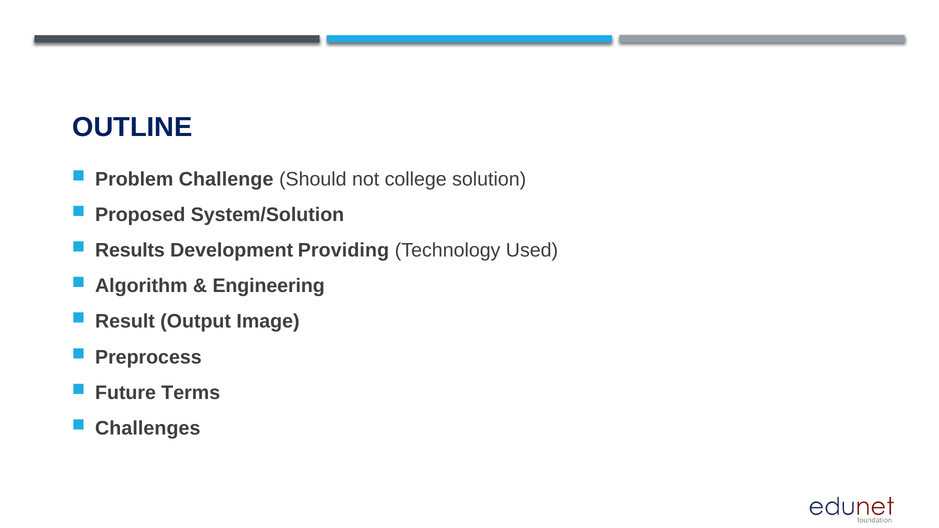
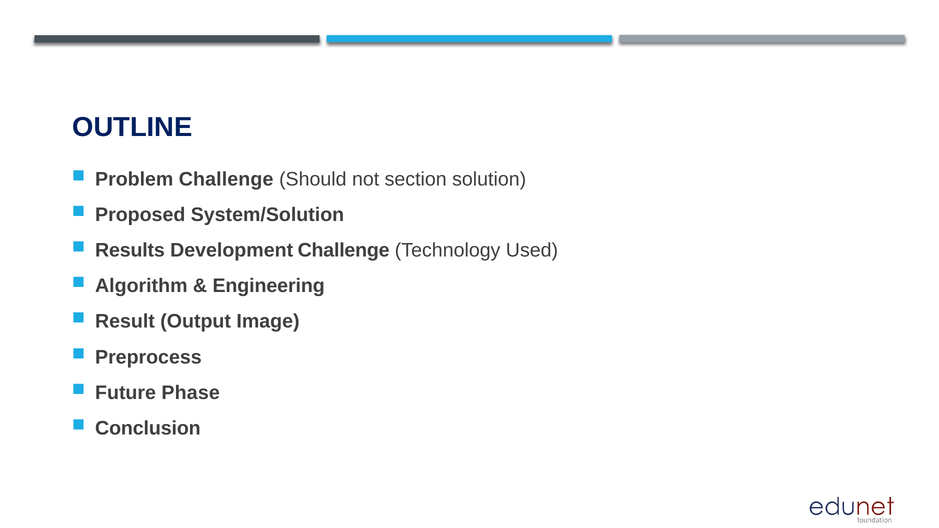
college: college -> section (416, 179)
Development Providing: Providing -> Challenge (344, 250)
Terms: Terms -> Phase (191, 393)
Challenges: Challenges -> Conclusion (148, 428)
